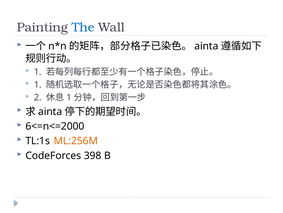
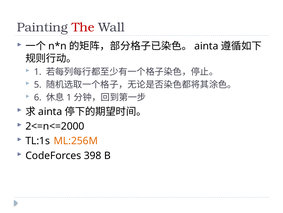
The colour: blue -> red (83, 27)
1: 1 -> 5 (38, 84)
2: 2 -> 6 (38, 97)
6<=n<=2000: 6<=n<=2000 -> 2<=n<=2000 (55, 126)
